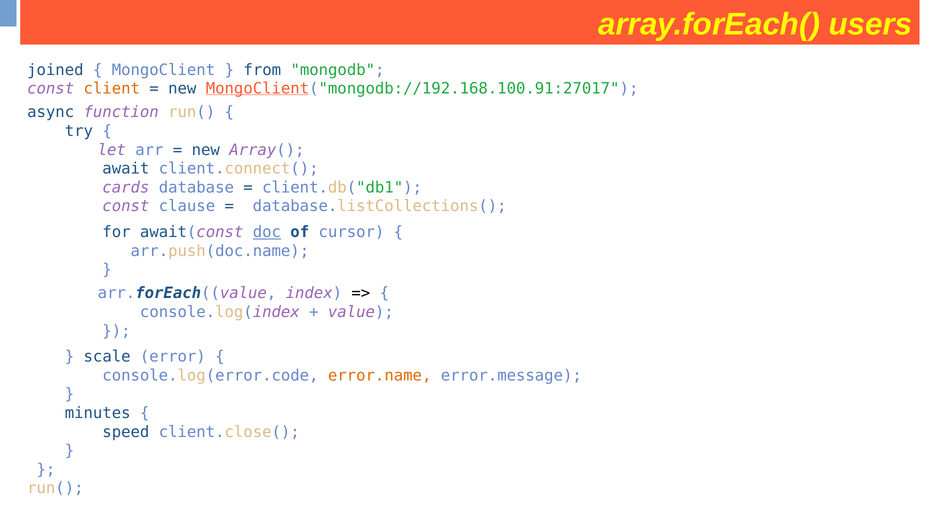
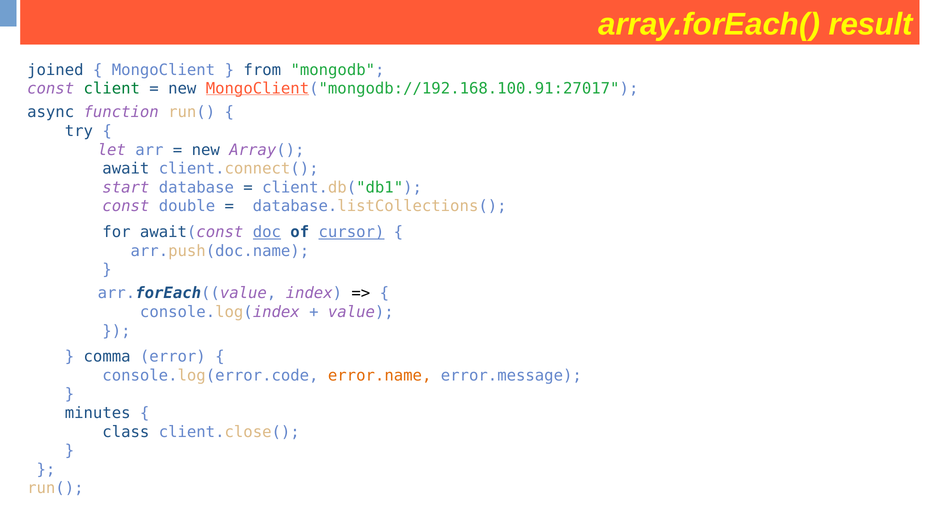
users: users -> result (871, 24)
client colour: orange -> green (112, 89)
cards: cards -> start (126, 187)
clause: clause -> double (187, 206)
cursor underline: none -> present (351, 232)
scale: scale -> comma (107, 357)
speed: speed -> class (126, 432)
